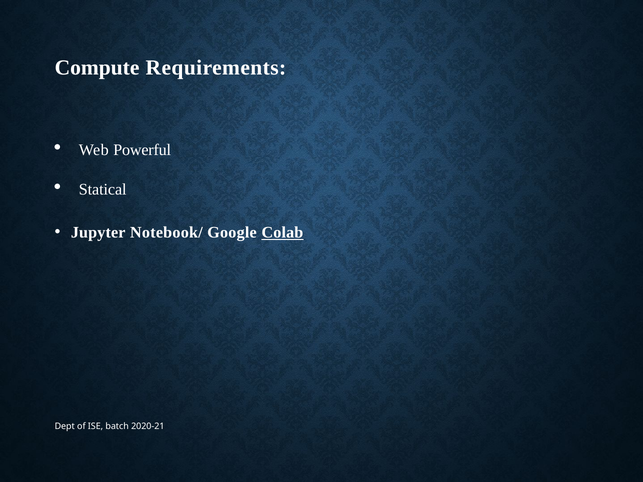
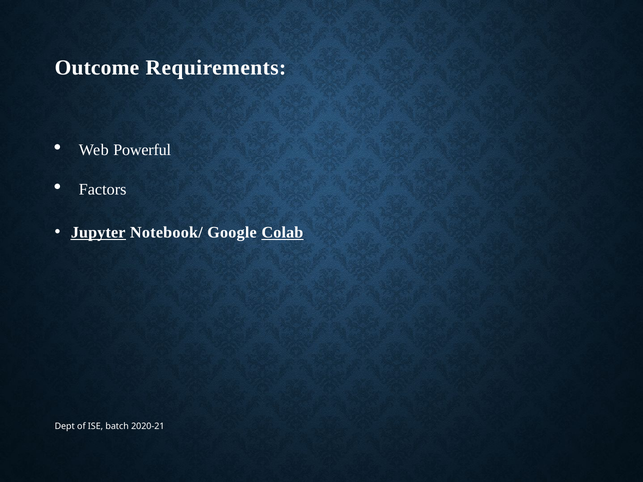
Compute: Compute -> Outcome (97, 68)
Statical: Statical -> Factors (103, 190)
Jupyter underline: none -> present (98, 233)
